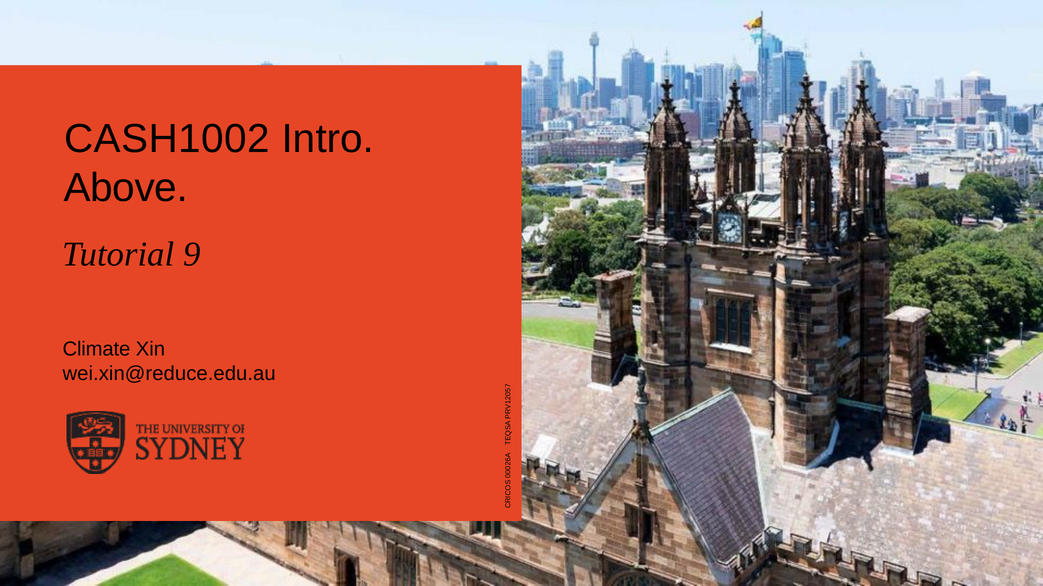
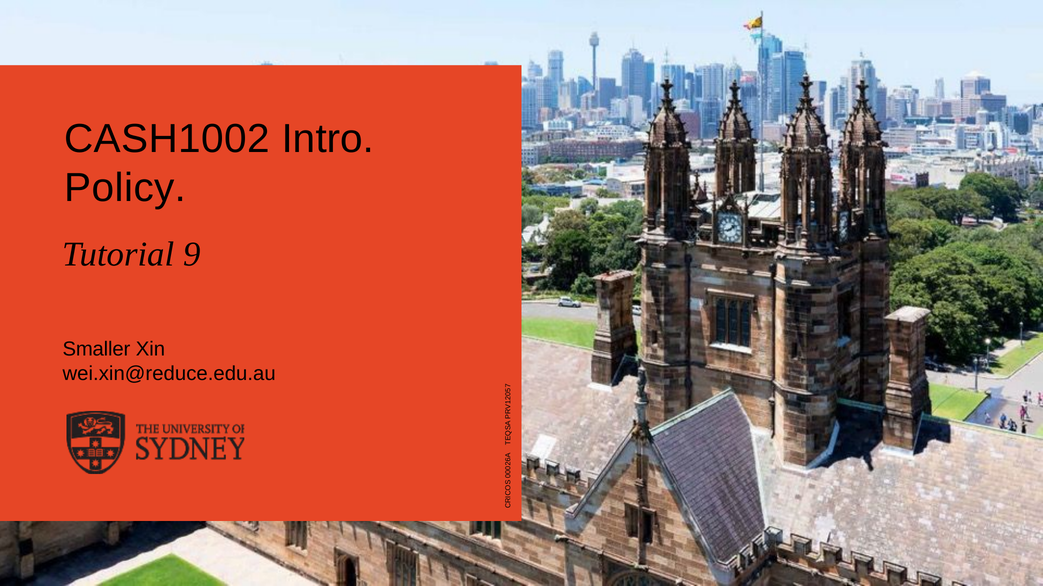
Above: Above -> Policy (125, 188)
Climate: Climate -> Smaller (96, 350)
